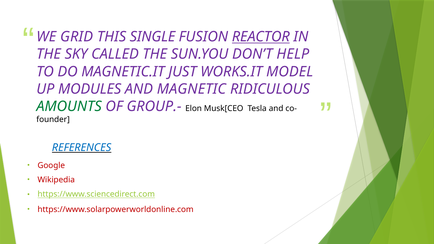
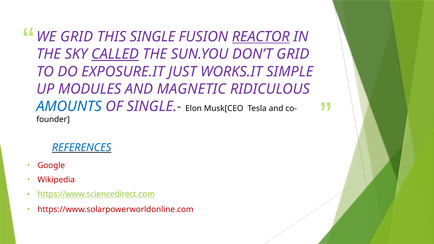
CALLED underline: none -> present (115, 54)
DON’T HELP: HELP -> GRID (293, 54)
MAGNETIC.IT: MAGNETIC.IT -> EXPOSURE.IT (123, 72)
MODEL: MODEL -> SIMPLE (290, 72)
AMOUNTS colour: green -> blue (69, 106)
GROUP.-: GROUP.- -> SINGLE.- (154, 106)
